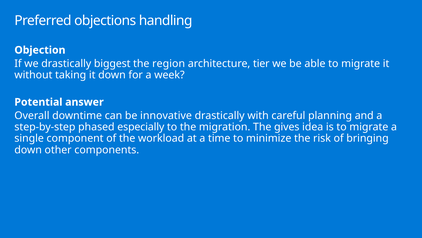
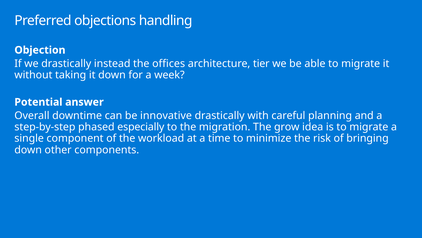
biggest: biggest -> instead (112, 63)
region: region -> offices (169, 63)
gives: gives -> grow (287, 127)
